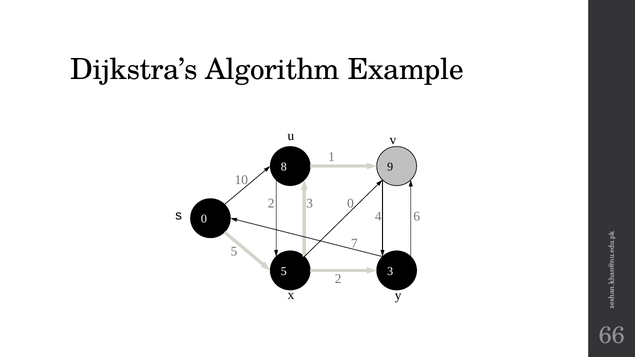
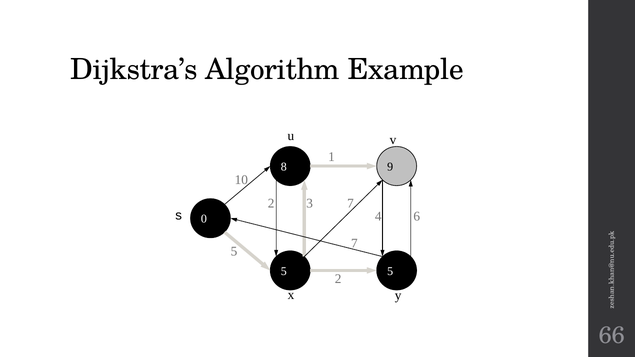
2 3 0: 0 -> 7 (351, 204)
5 3: 3 -> 5 (390, 271)
